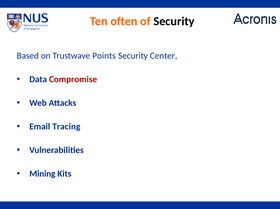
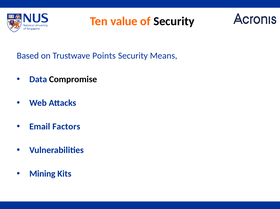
often: often -> value (124, 21)
Center: Center -> Means (164, 56)
Compromise colour: red -> black (73, 80)
Tracing: Tracing -> Factors (66, 127)
